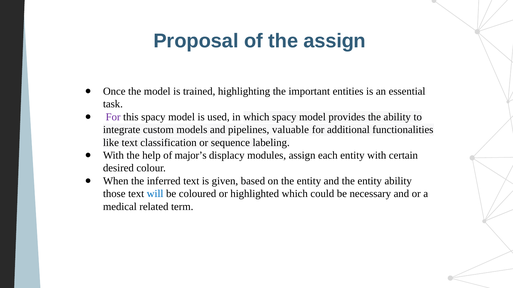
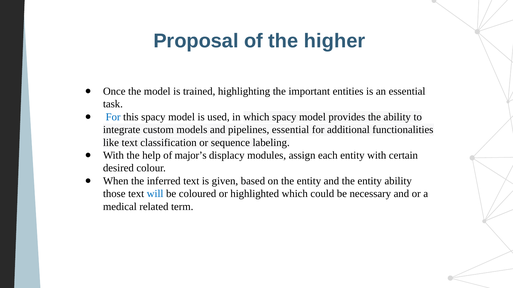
the assign: assign -> higher (335, 41)
For colour: purple -> blue (113, 117)
pipelines valuable: valuable -> essential (291, 130)
